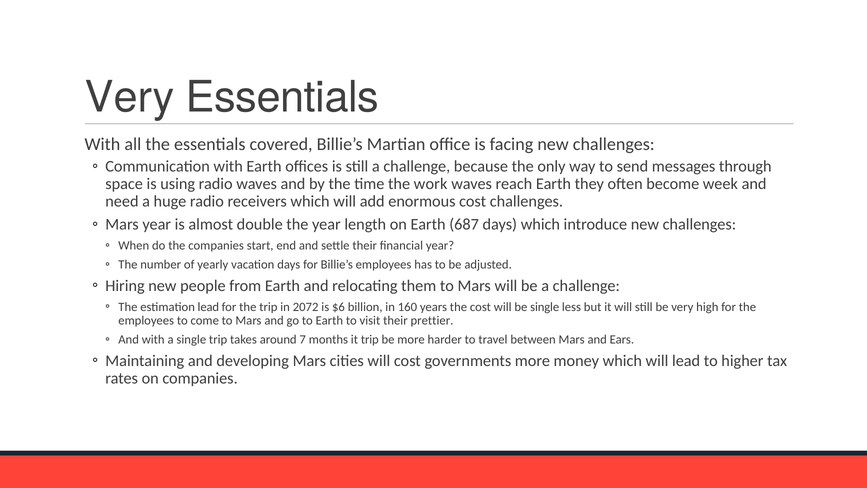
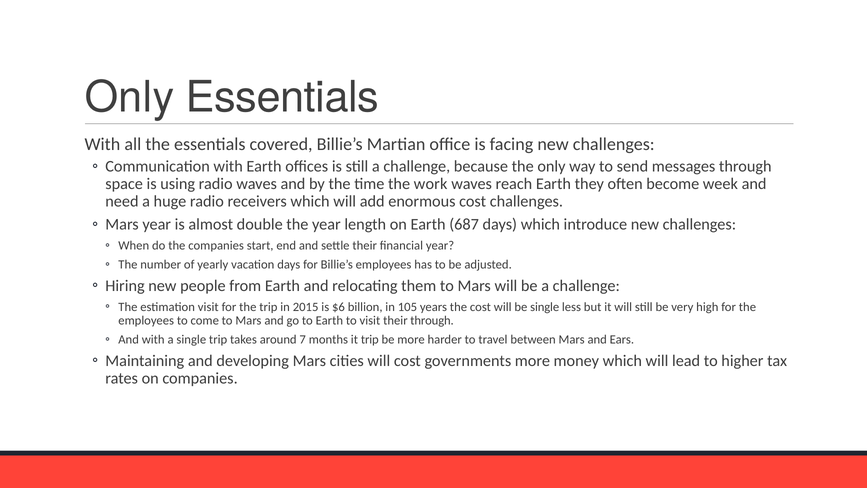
Very: Very -> Only (129, 97)
estimation lead: lead -> visit (208, 307)
2072: 2072 -> 2015 (306, 307)
160: 160 -> 105 (407, 307)
their prettier: prettier -> through (432, 320)
